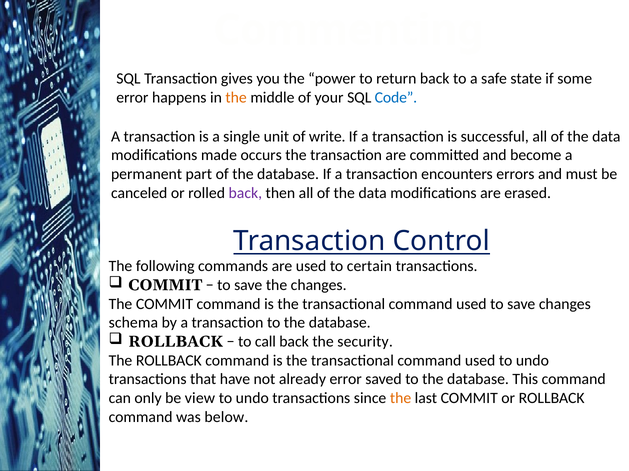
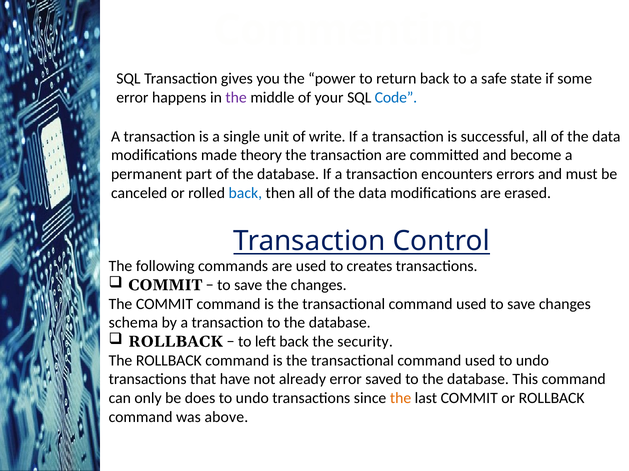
the colour: orange -> purple (236, 98)
occurs: occurs -> theory (261, 156)
back colour: purple -> blue (245, 193)
certain: certain -> creates (369, 267)
call: call -> left (265, 342)
view: view -> does (200, 399)
below: below -> above (226, 418)
